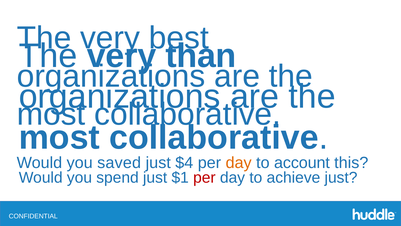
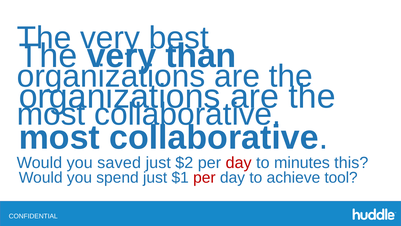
$4: $4 -> $2 (184, 163)
day colour: orange -> red (239, 163)
account: account -> minutes (302, 163)
achieve just: just -> tool (341, 177)
